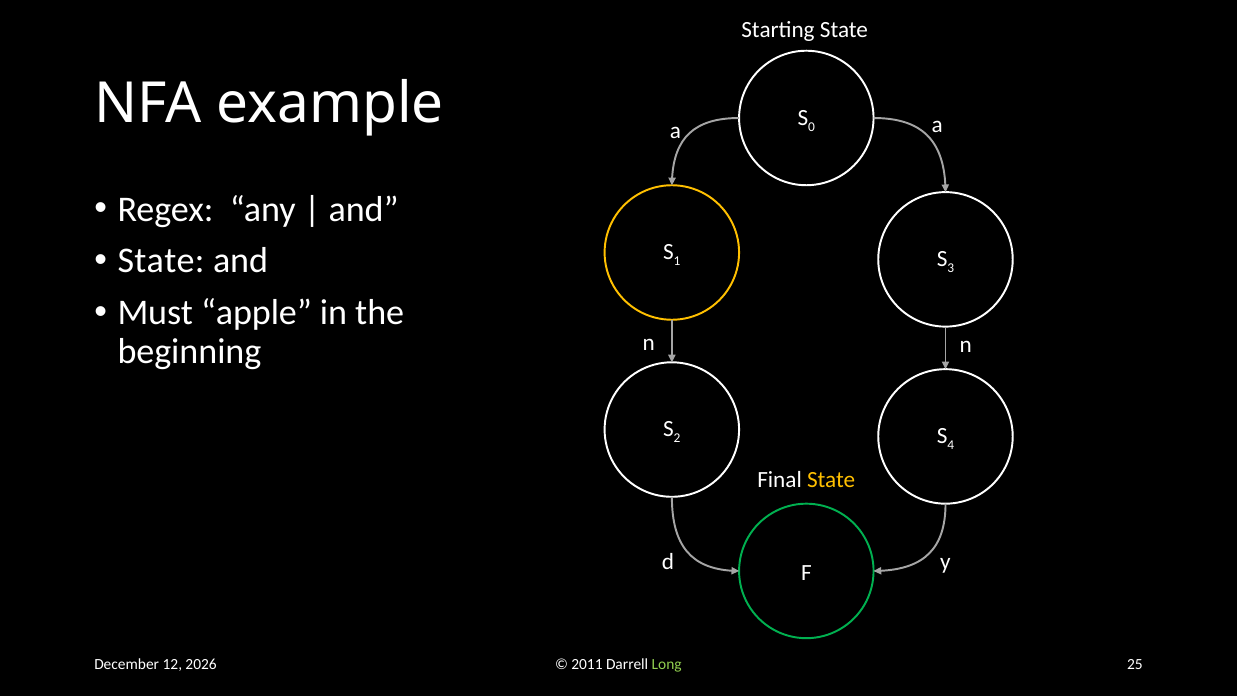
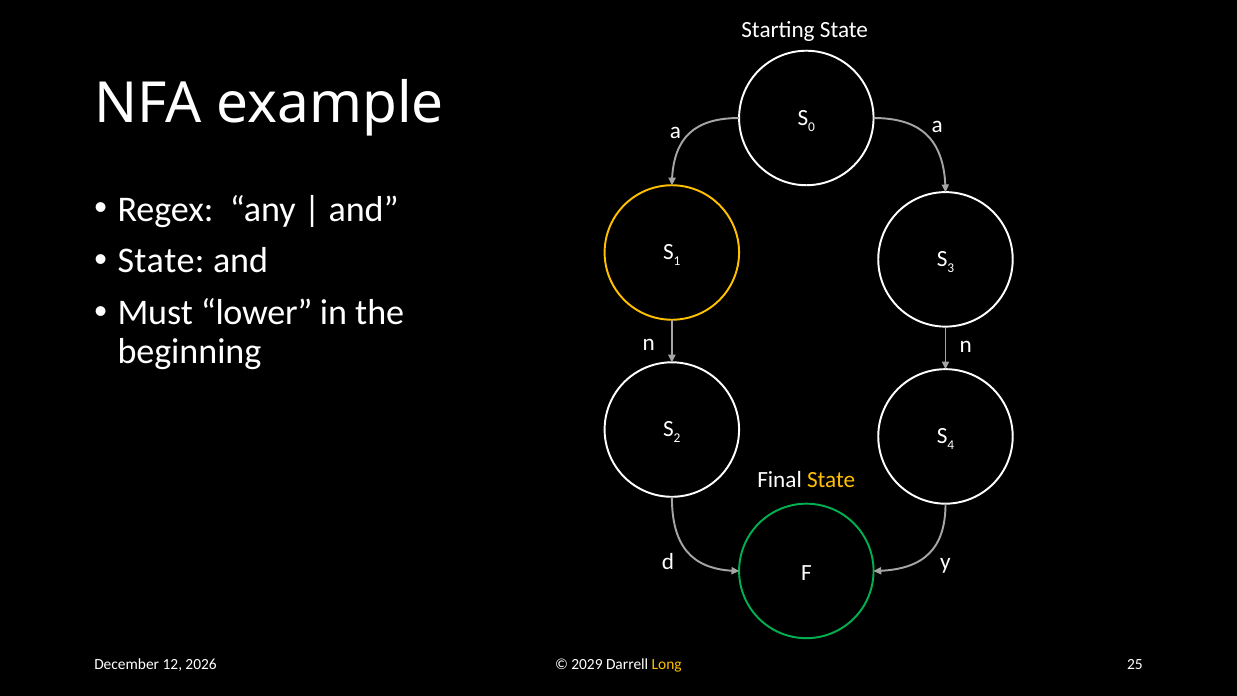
apple: apple -> lower (257, 313)
2011: 2011 -> 2029 (587, 664)
Long colour: light green -> yellow (667, 664)
